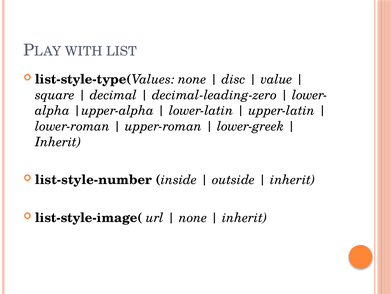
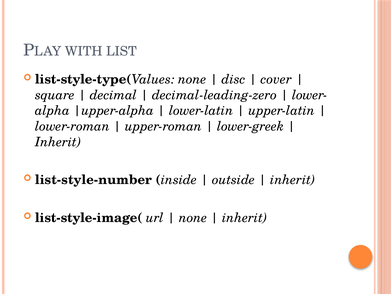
value: value -> cover (276, 79)
